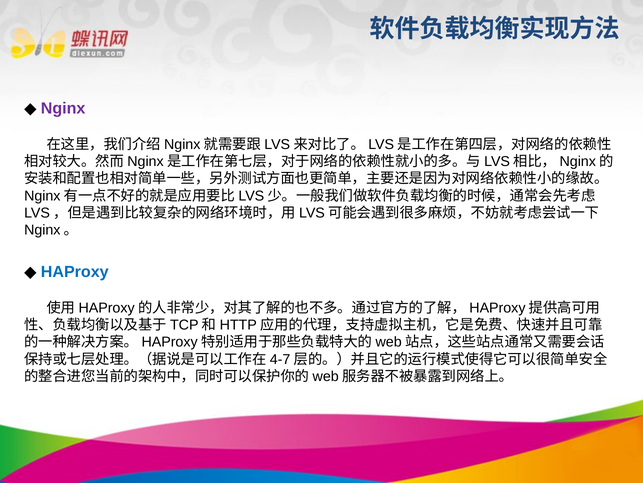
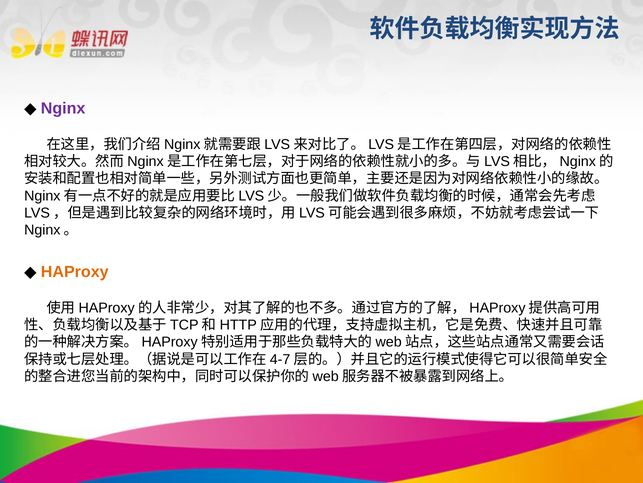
HAProxy colour: blue -> orange (75, 271)
